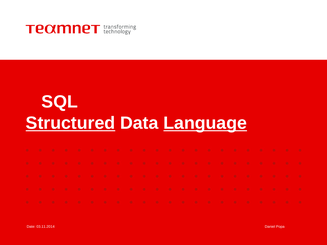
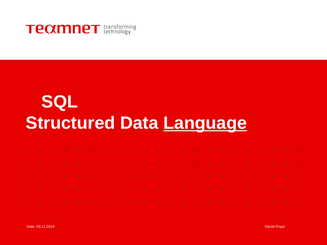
Structured underline: present -> none (70, 123)
